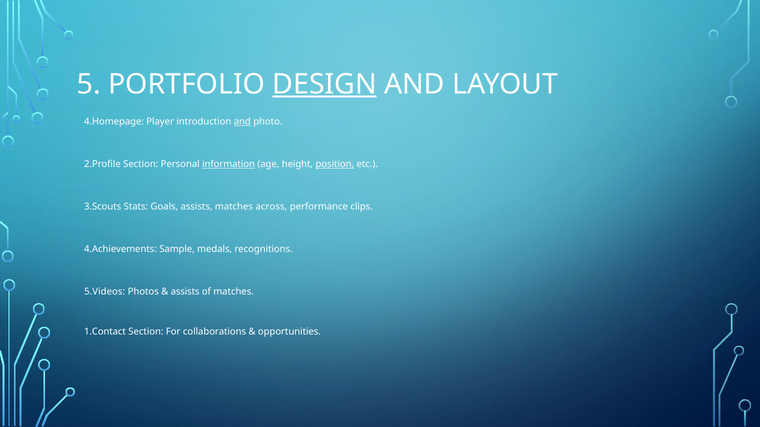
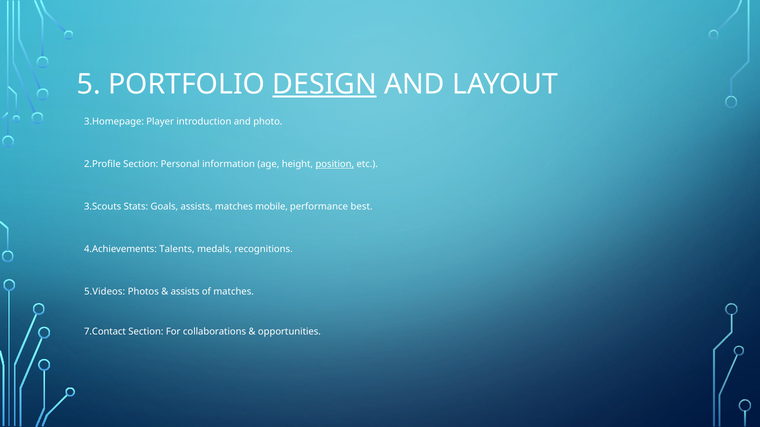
4.Homepage: 4.Homepage -> 3.Homepage (114, 122)
and underline: present -> none (242, 122)
information underline: present -> none (229, 164)
across: across -> mobile (271, 207)
clips: clips -> best (362, 207)
Sample: Sample -> Talents (177, 250)
1.Contact: 1.Contact -> 7.Contact (105, 332)
